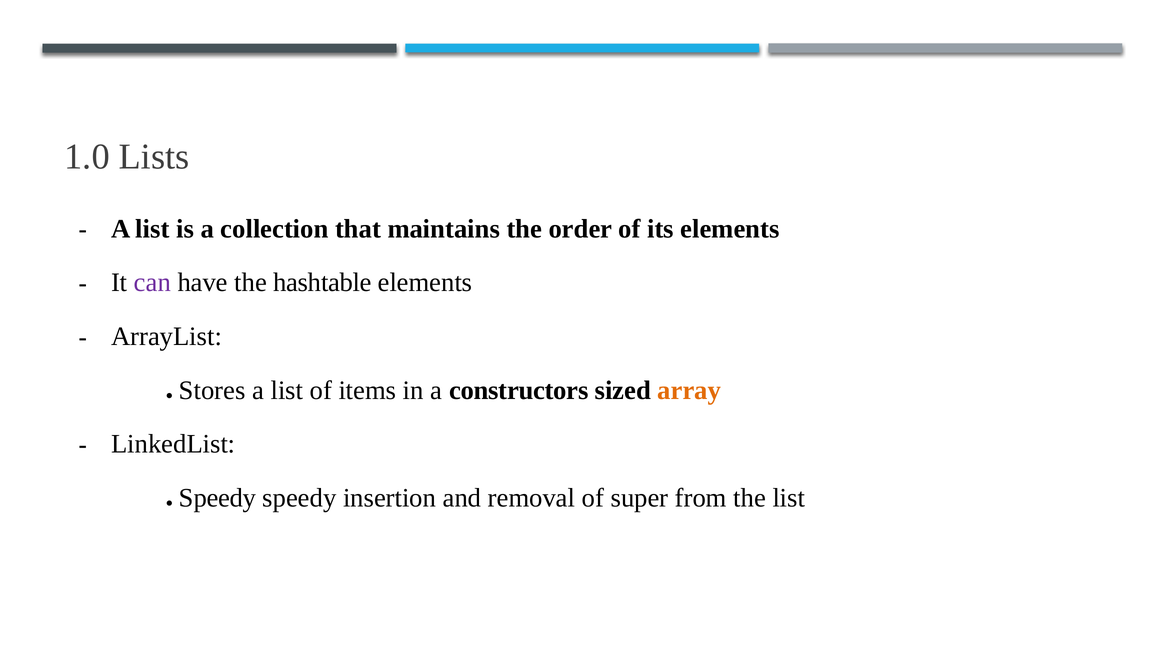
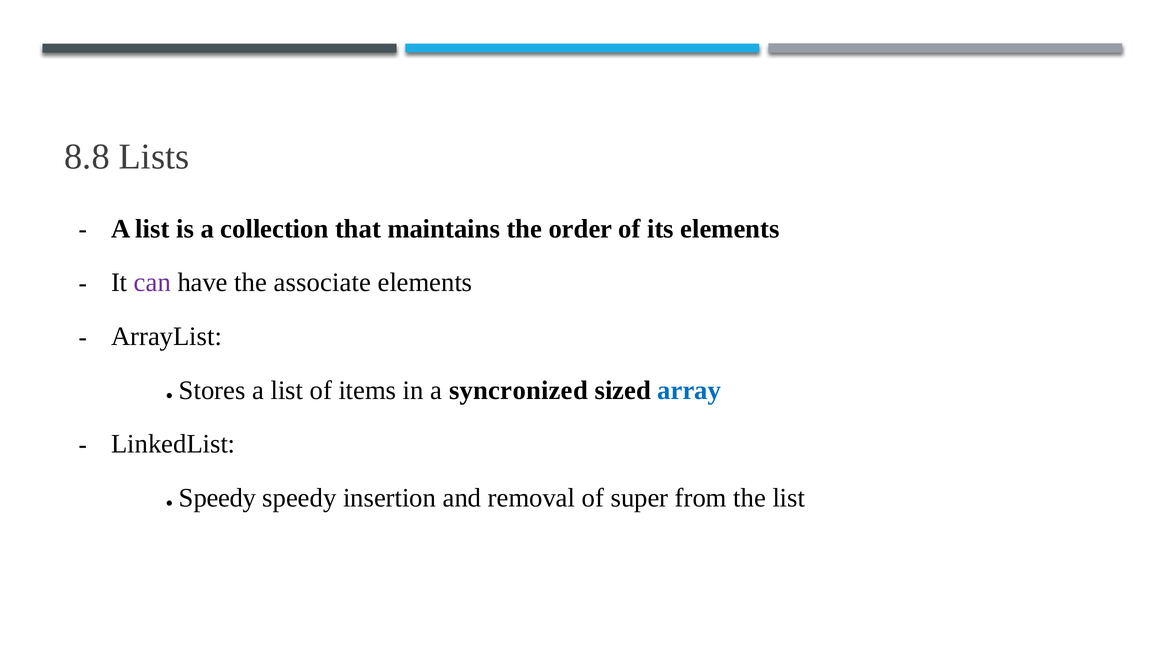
1.0: 1.0 -> 8.8 (87, 157)
hashtable: hashtable -> associate (322, 283)
constructors: constructors -> syncronized (518, 390)
array colour: orange -> blue (689, 390)
